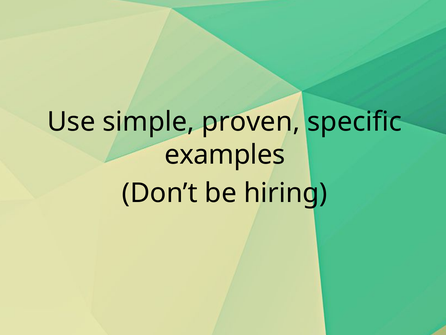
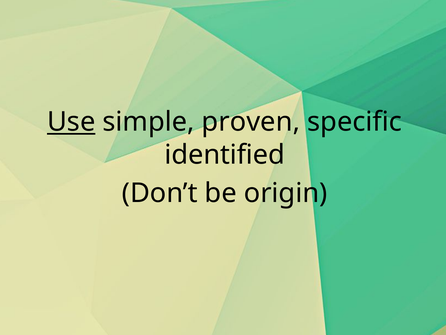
Use underline: none -> present (71, 122)
examples: examples -> identified (225, 155)
hiring: hiring -> origin (286, 193)
